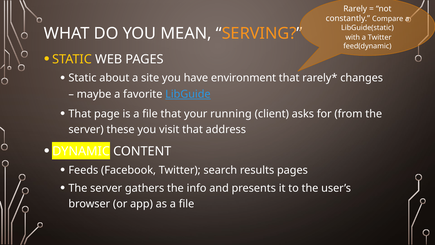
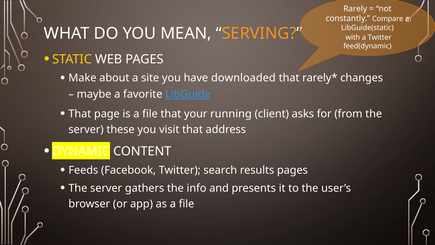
Static: Static -> Make (82, 78)
environment: environment -> downloaded (243, 78)
